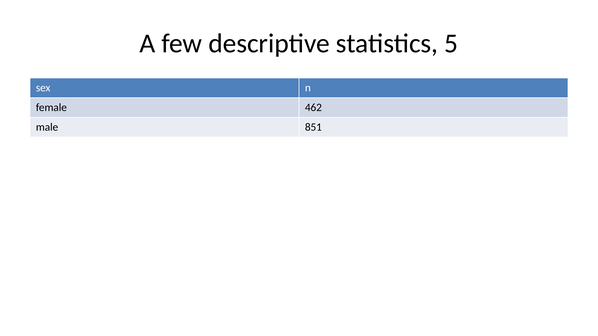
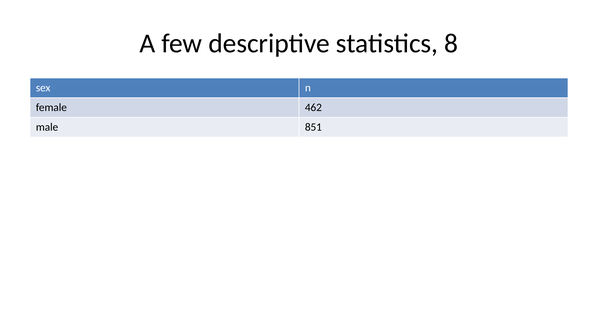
5: 5 -> 8 (451, 43)
